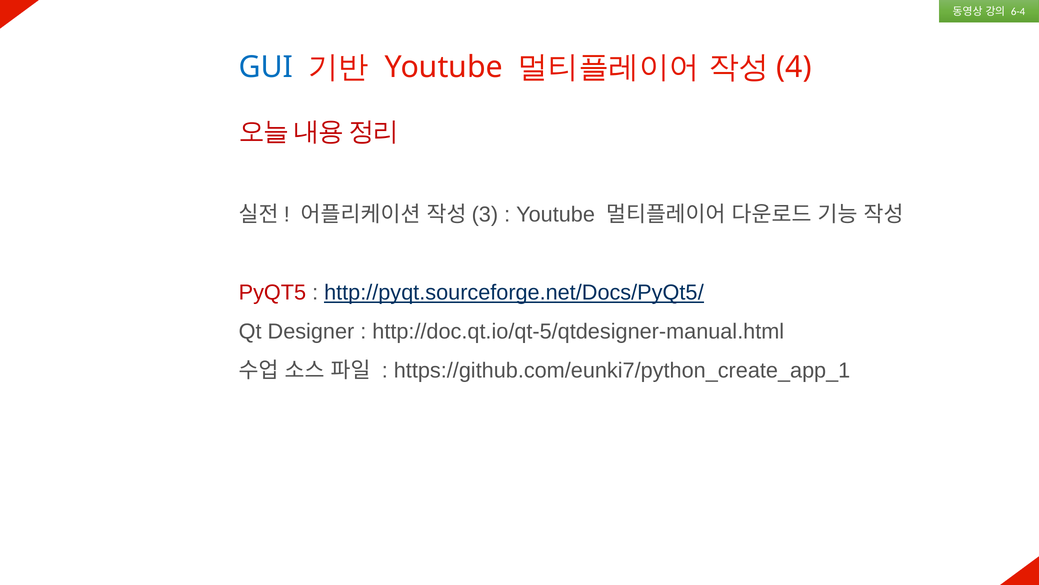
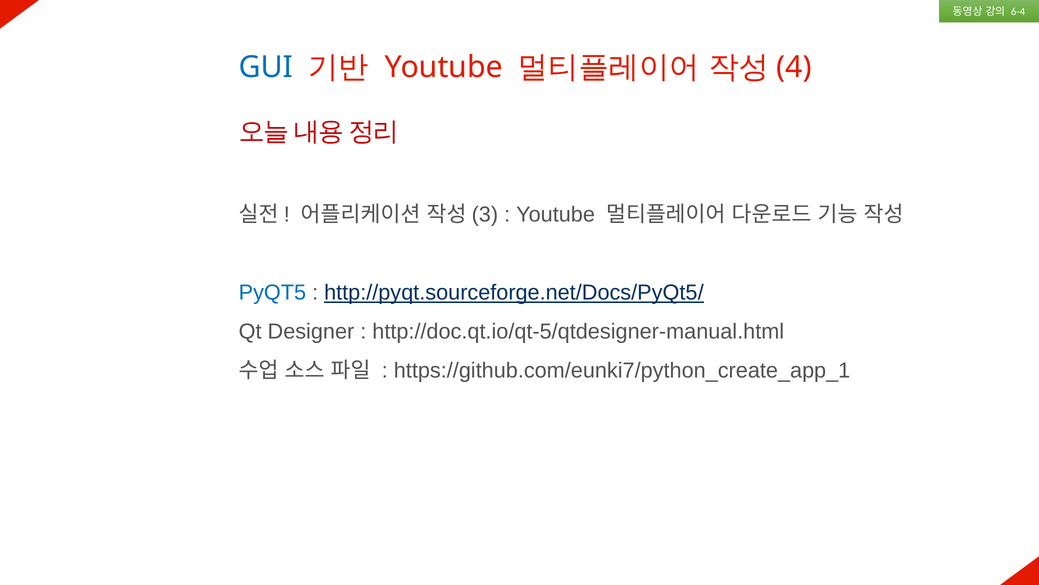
PyQT5 colour: red -> blue (272, 292)
